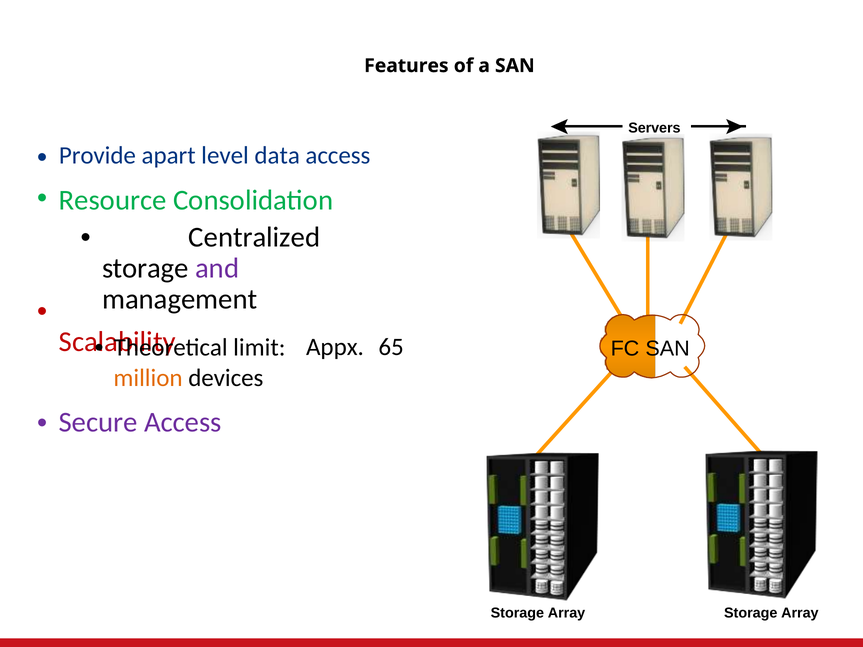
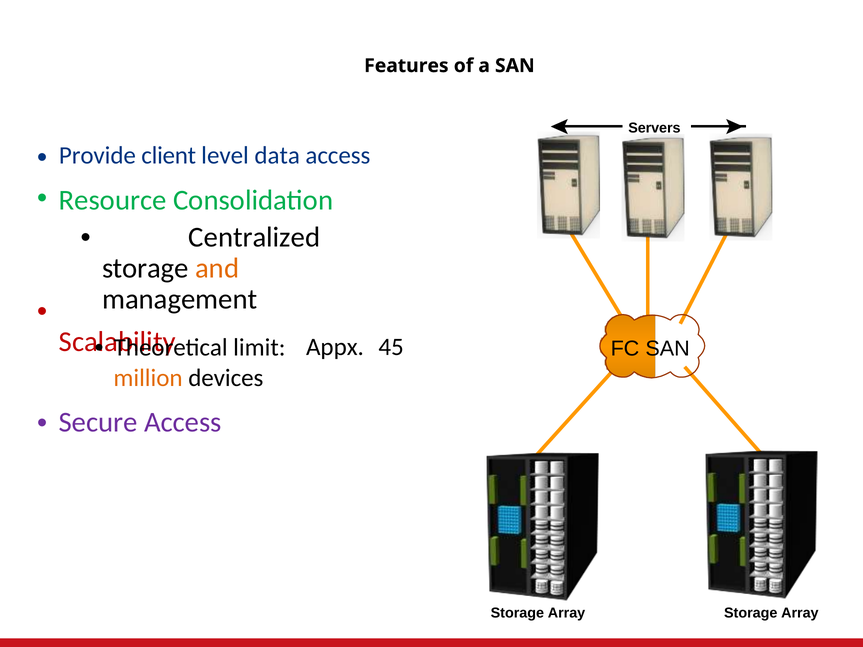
apart: apart -> client (169, 156)
and colour: purple -> orange (217, 268)
65: 65 -> 45 (391, 347)
